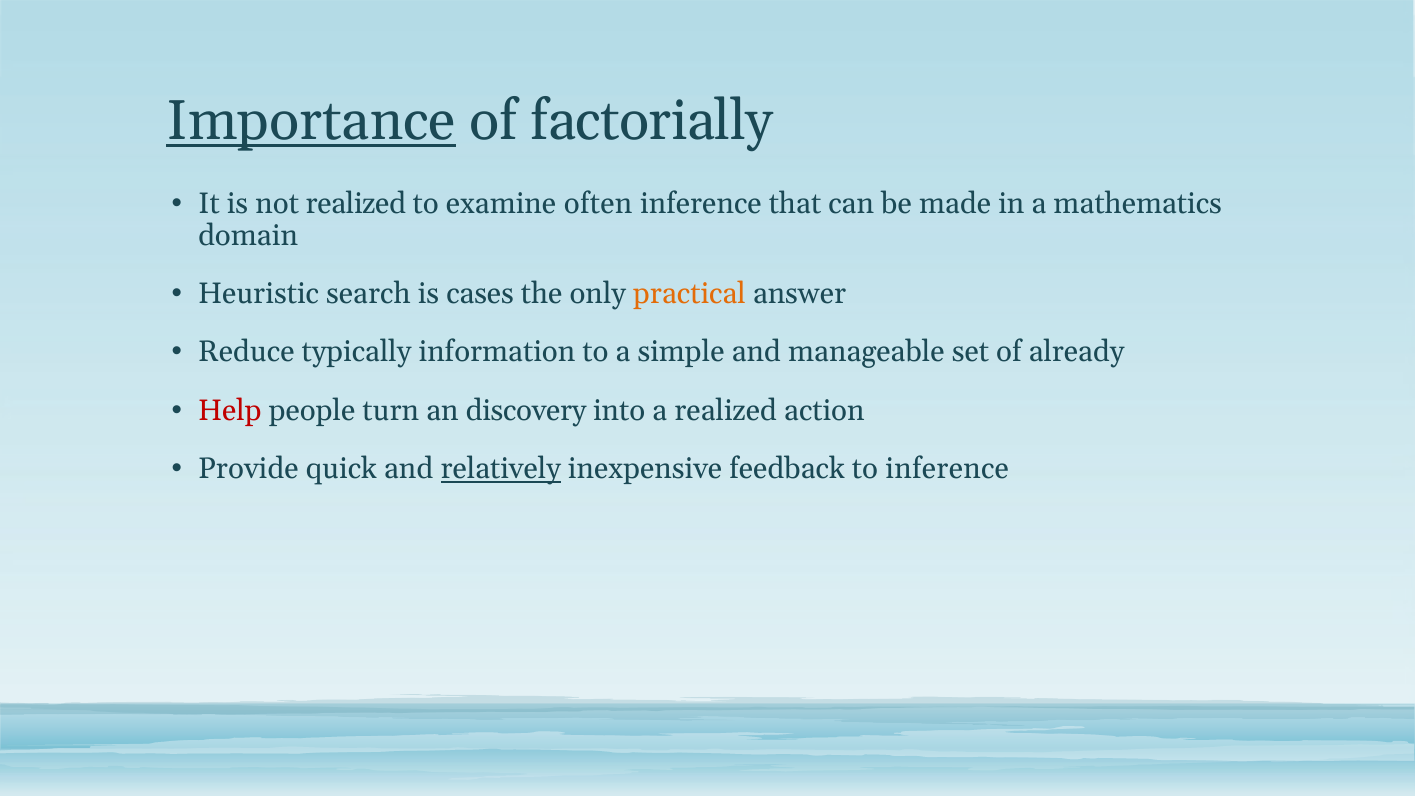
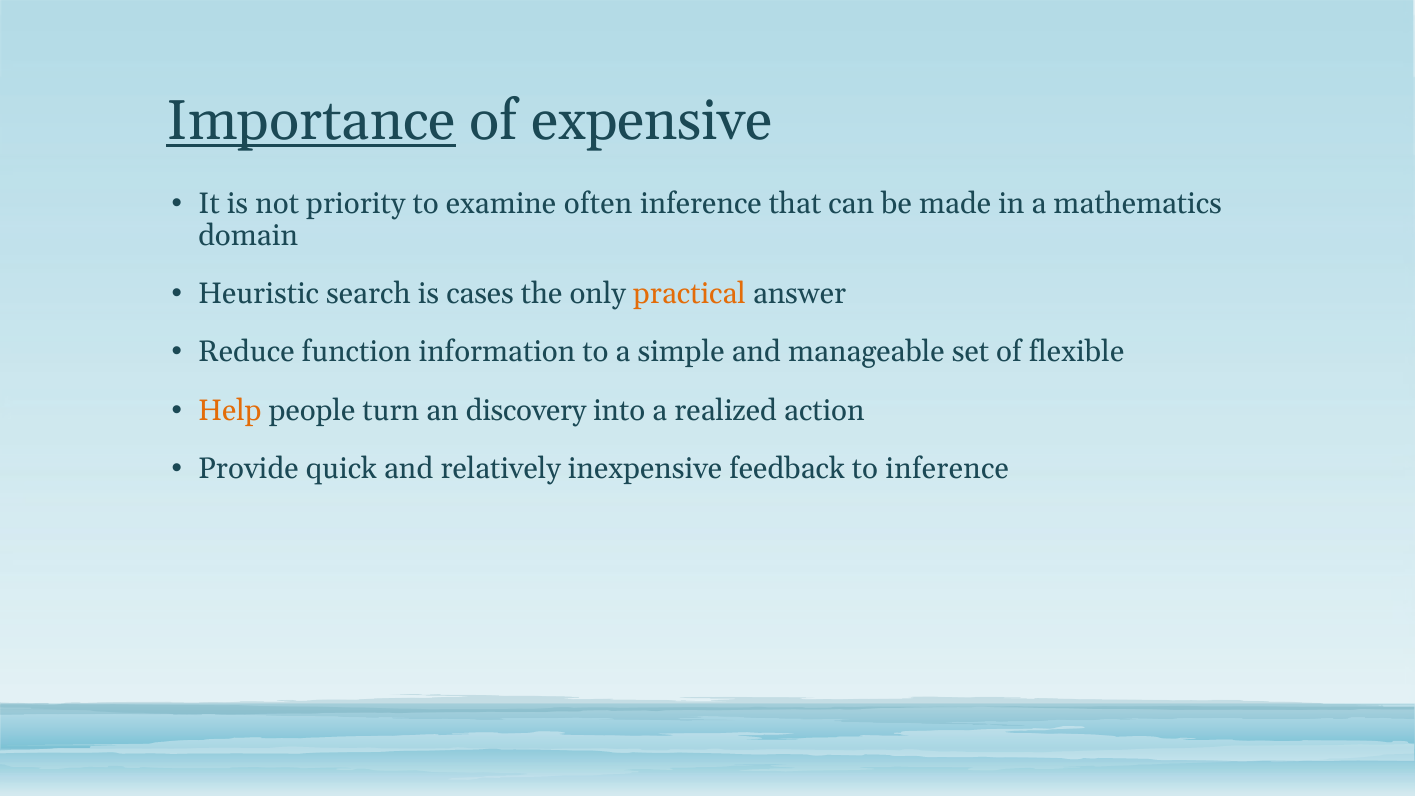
factorially: factorially -> expensive (652, 121)
not realized: realized -> priority (356, 204)
typically: typically -> function (357, 352)
already: already -> flexible (1077, 352)
Help colour: red -> orange (230, 411)
relatively underline: present -> none (501, 469)
